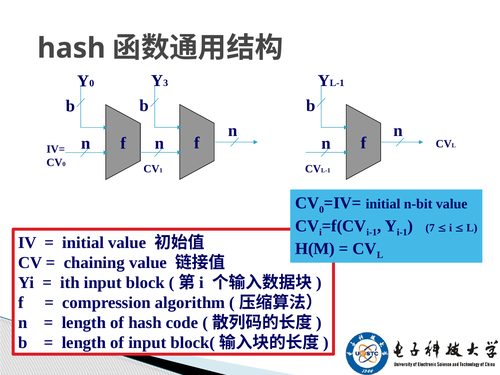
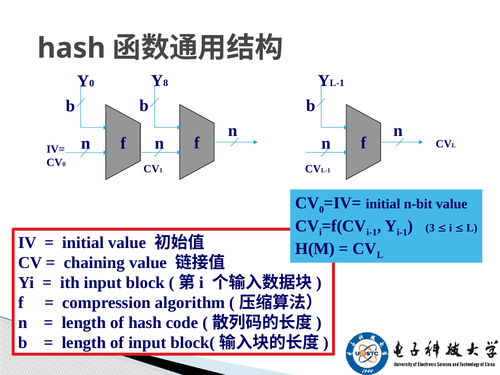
3: 3 -> 8 (166, 83)
7: 7 -> 3 (430, 228)
